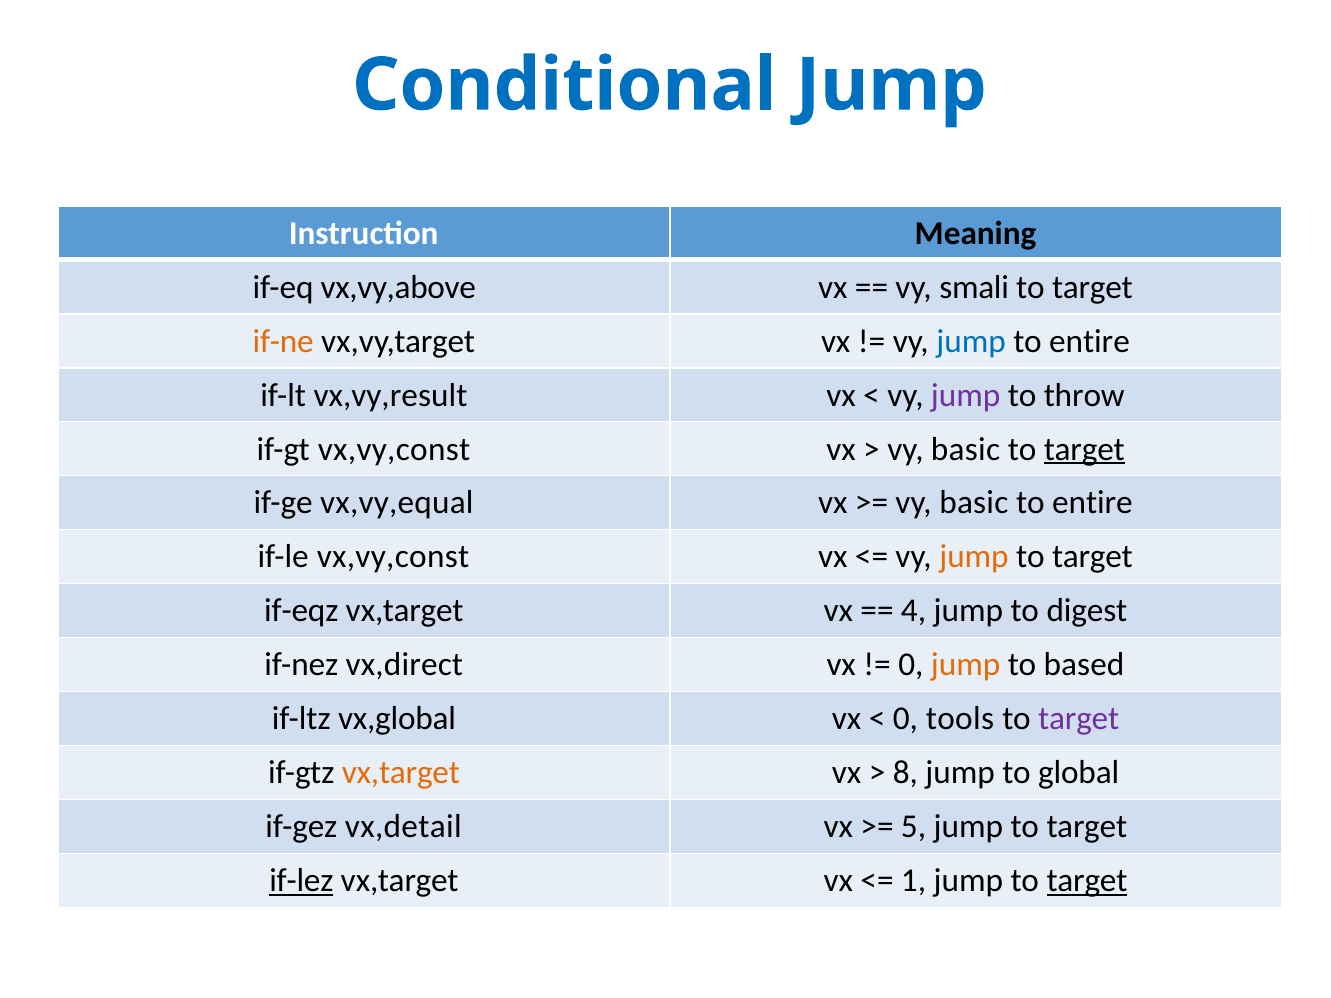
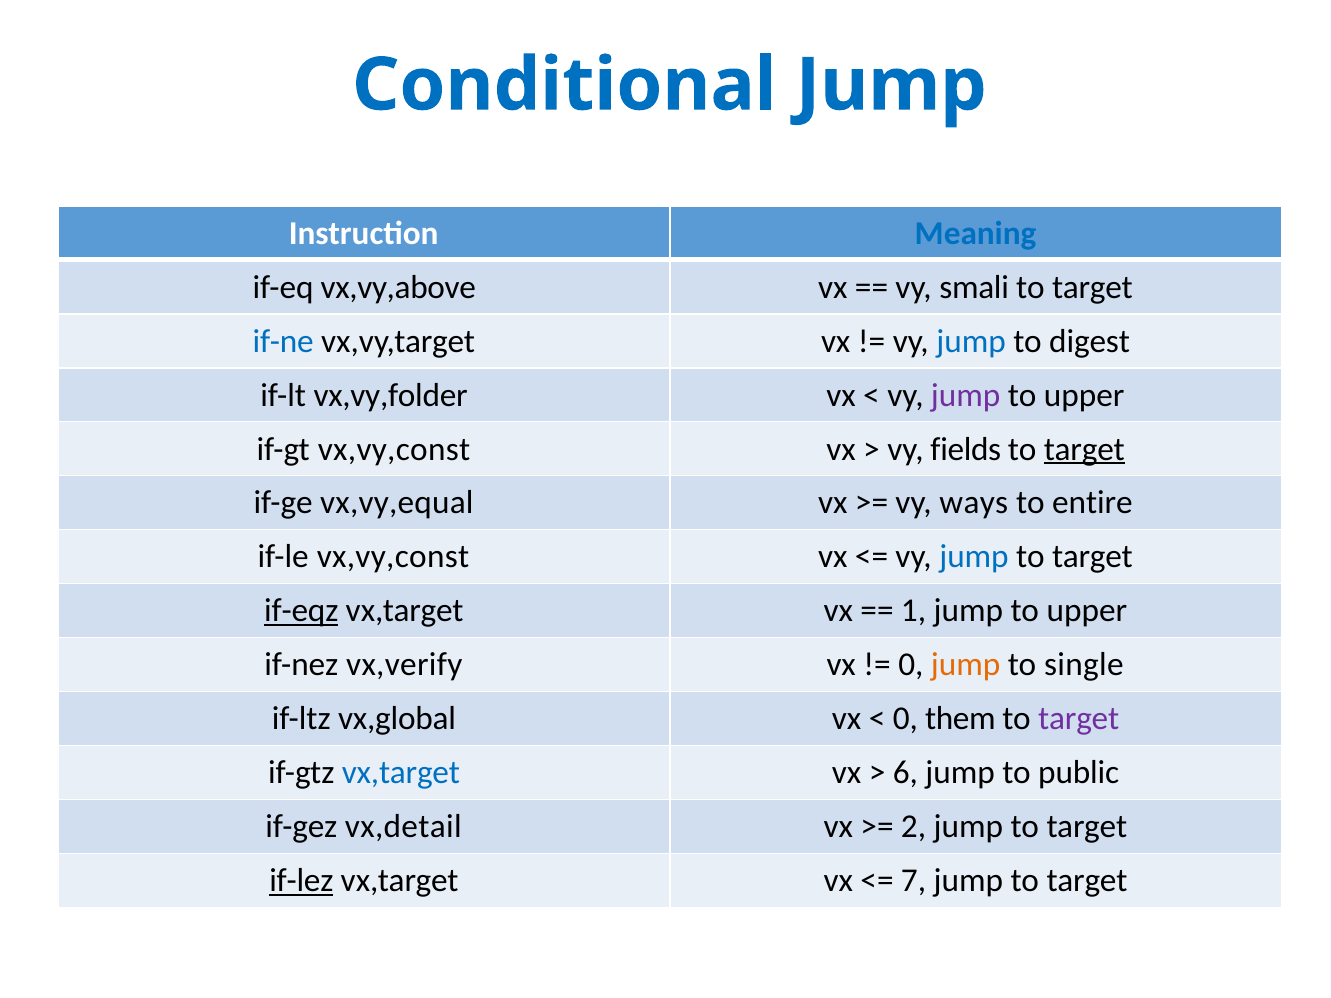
Meaning colour: black -> blue (976, 233)
if-ne colour: orange -> blue (283, 341)
entire: entire -> digest (1090, 341)
vx,vy,result: vx,vy,result -> vx,vy,folder (391, 395)
throw: throw -> upper (1084, 395)
basic: basic -> fields (966, 449)
basic: basic -> ways (974, 503)
jump colour: orange -> blue (974, 557)
if-eqz underline: none -> present (301, 611)
4: 4 -> 1 (914, 611)
digest: digest -> upper (1087, 611)
vx,direct: vx,direct -> vx,verify (404, 665)
based: based -> single (1084, 665)
tools: tools -> them (960, 719)
vx,target colour: orange -> blue (401, 773)
8: 8 -> 6 (905, 773)
global: global -> public (1079, 773)
5: 5 -> 2 (914, 827)
1: 1 -> 7 (914, 881)
target underline: present -> none (1087, 881)
